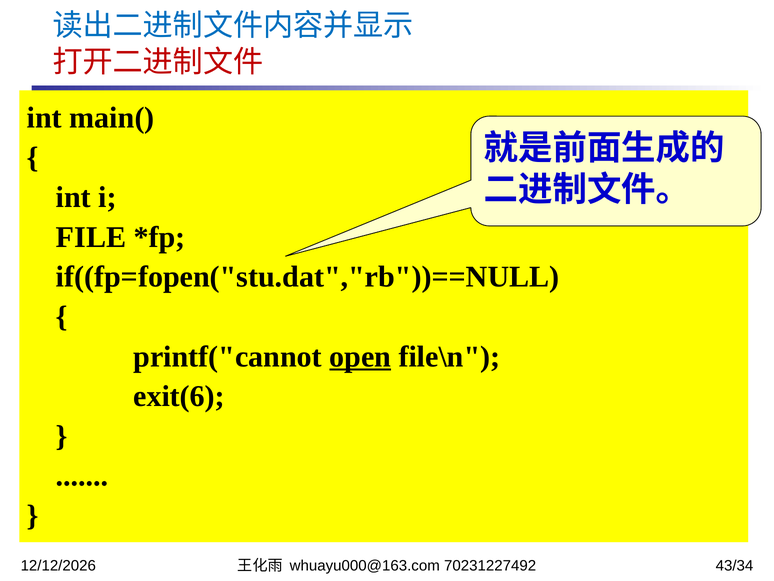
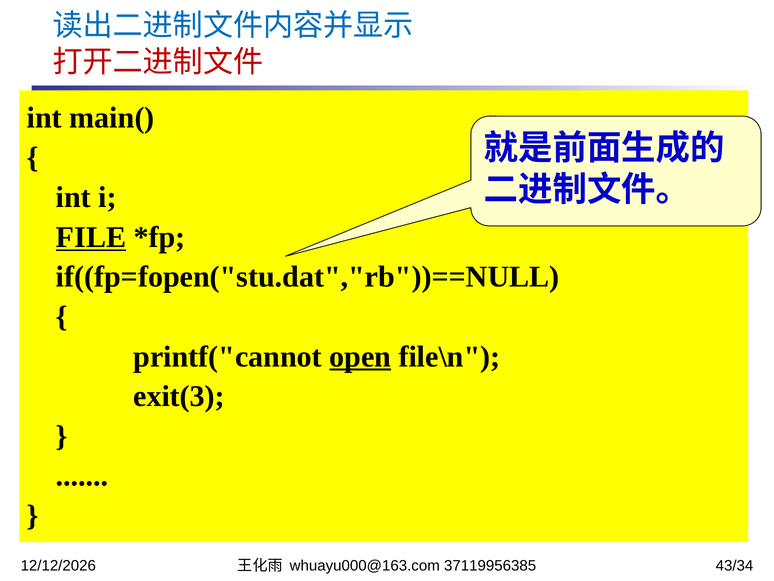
FILE underline: none -> present (91, 237)
exit(6: exit(6 -> exit(3 (179, 396)
70231227492: 70231227492 -> 37119956385 (490, 565)
